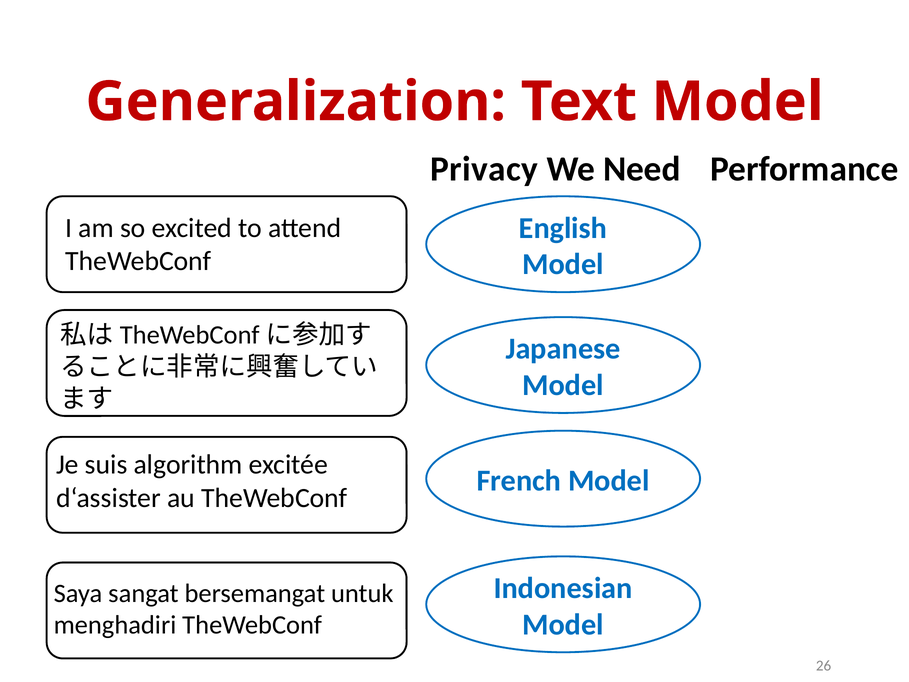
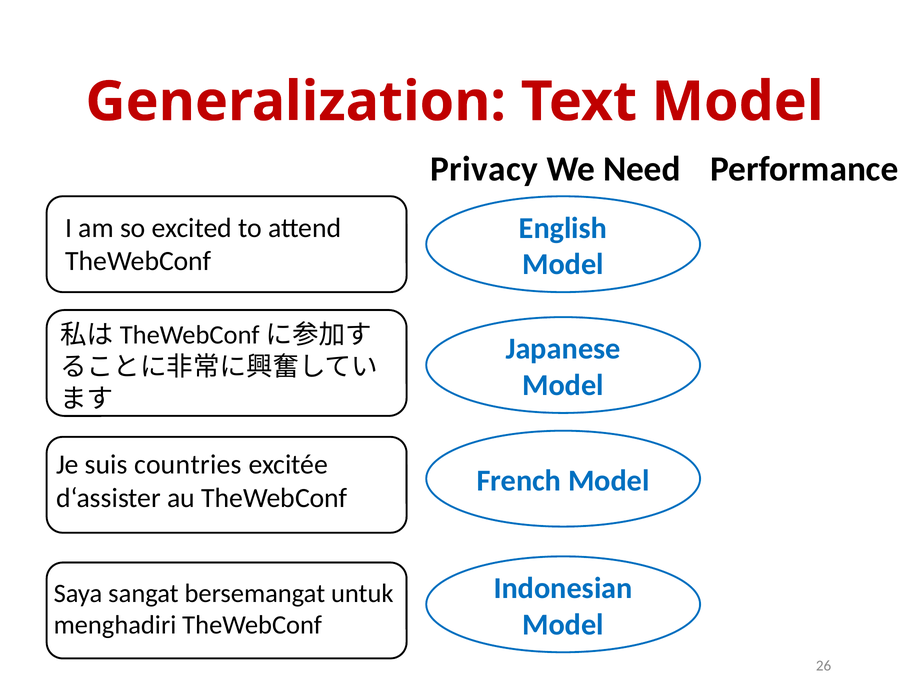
algorithm: algorithm -> countries (188, 464)
